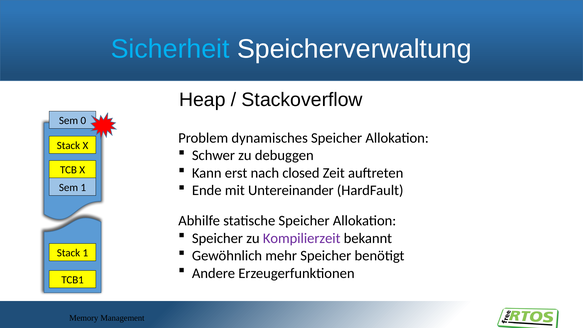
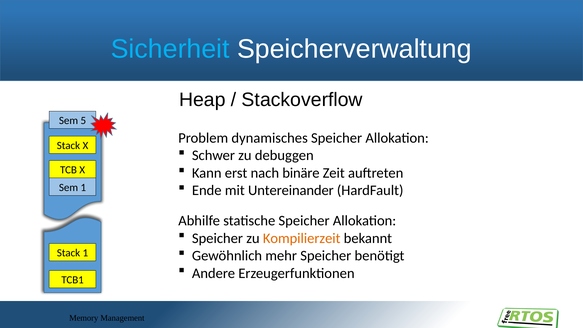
0: 0 -> 5 (83, 120)
closed: closed -> binäre (301, 173)
Kompilierzeit colour: purple -> orange (302, 238)
